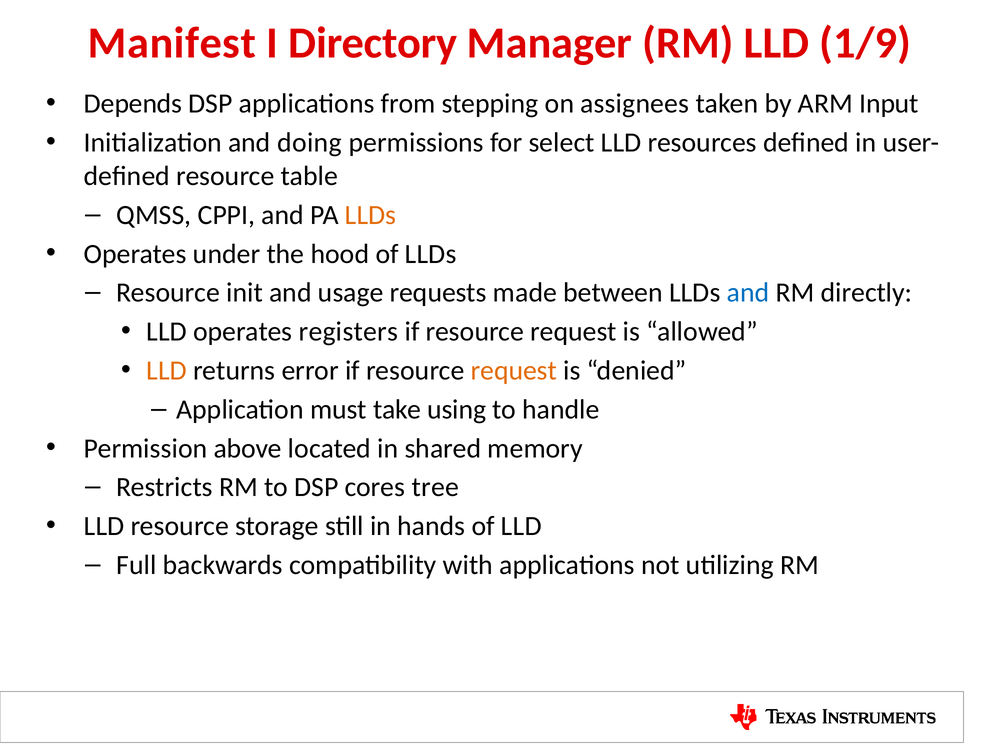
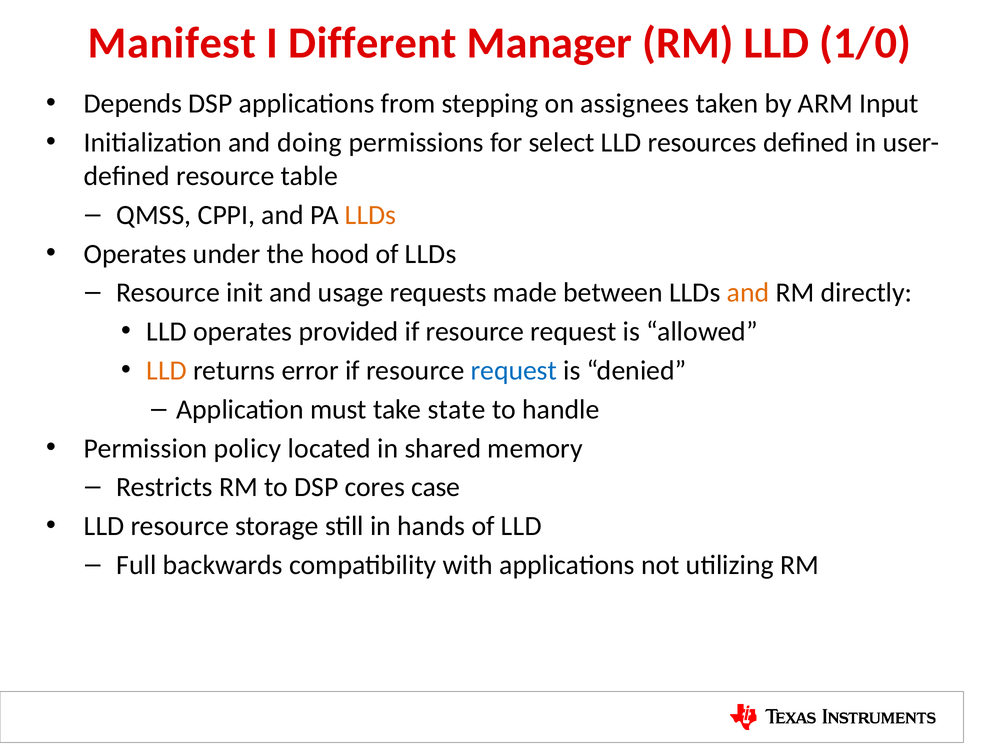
Directory: Directory -> Different (372, 43)
1/9: 1/9 -> 1/0 (865, 43)
and colour: blue -> orange (748, 293)
registers: registers -> provided (349, 332)
request colour: orange -> blue (514, 371)
using: using -> state (456, 409)
above: above -> policy (247, 448)
tree: tree -> case (436, 487)
